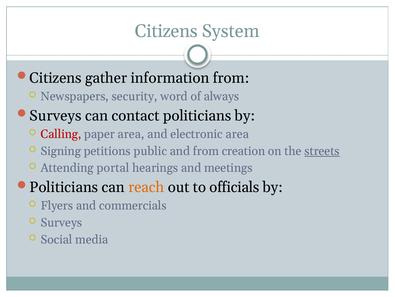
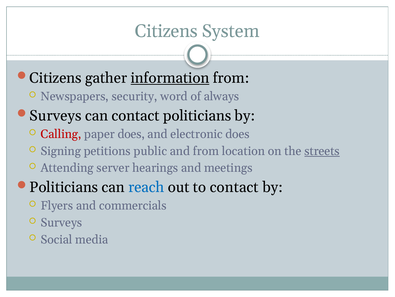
information underline: none -> present (170, 78)
paper area: area -> does (131, 134)
electronic area: area -> does (237, 134)
creation: creation -> location (243, 151)
portal: portal -> server (113, 168)
reach colour: orange -> blue (146, 187)
to officials: officials -> contact (234, 187)
